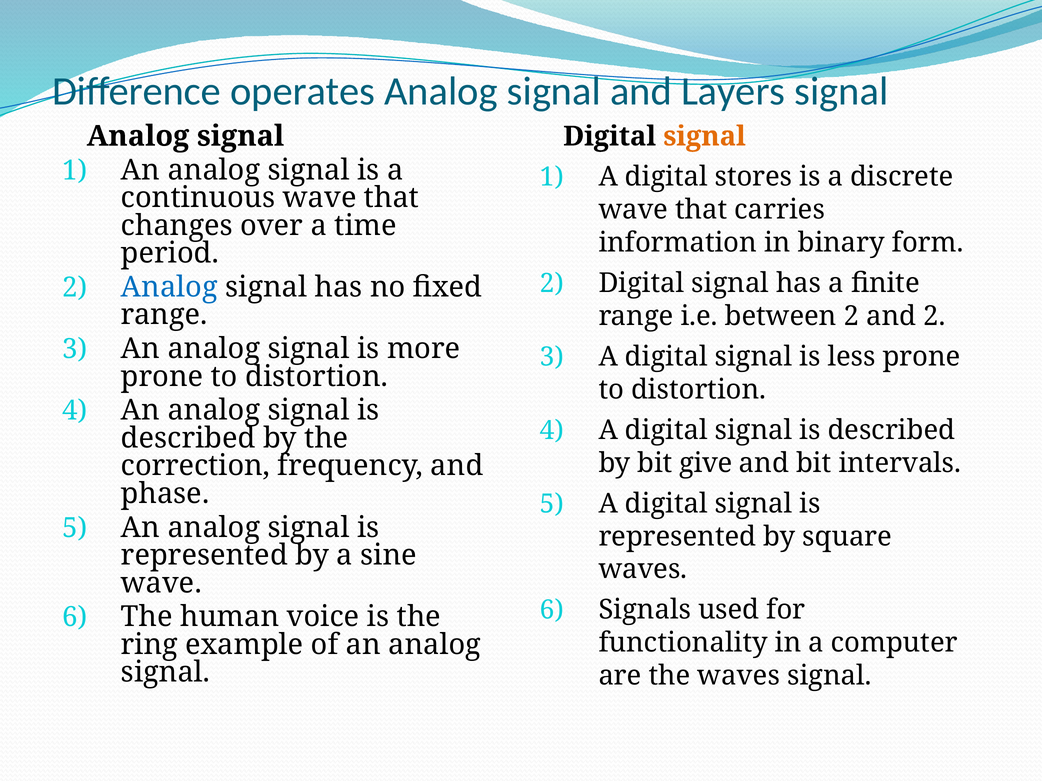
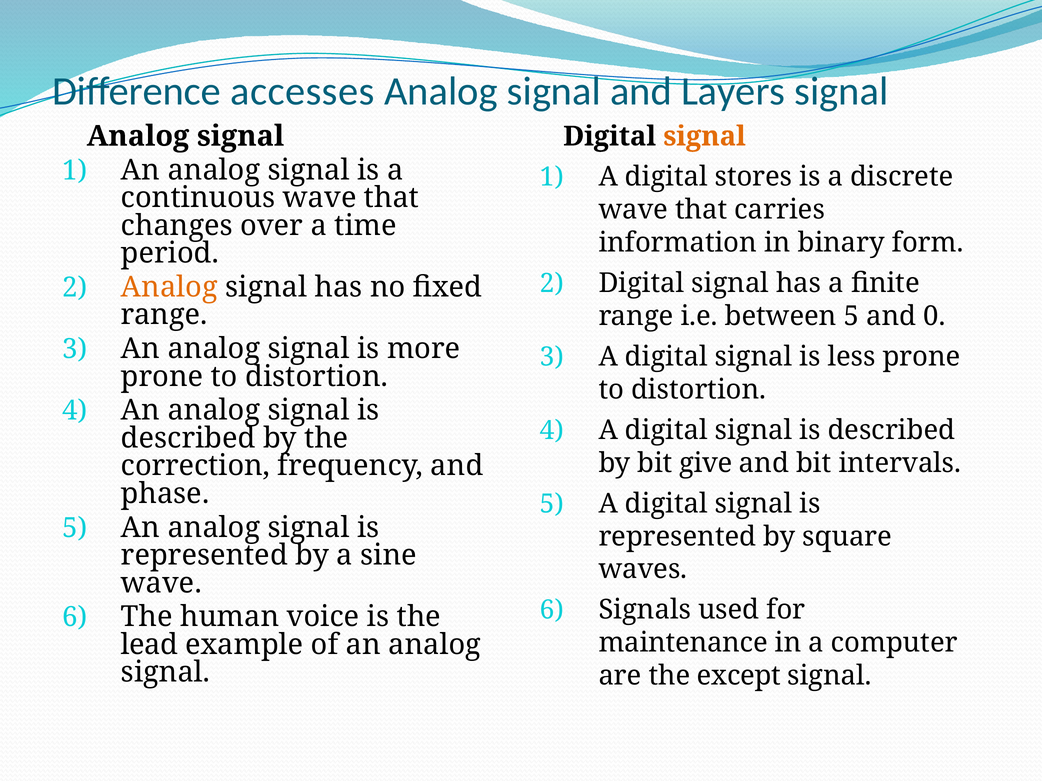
operates: operates -> accesses (302, 91)
Analog colour: blue -> orange (169, 287)
between 2: 2 -> 5 (851, 316)
and 2: 2 -> 0 (934, 316)
functionality: functionality -> maintenance (683, 643)
ring: ring -> lead (149, 645)
the waves: waves -> except (739, 676)
